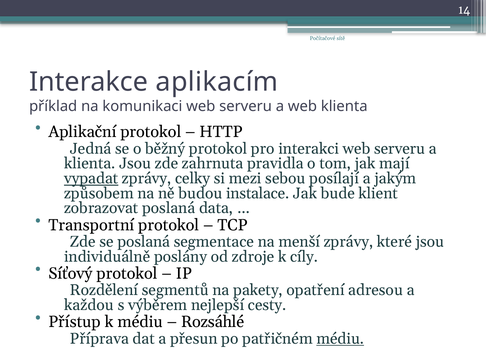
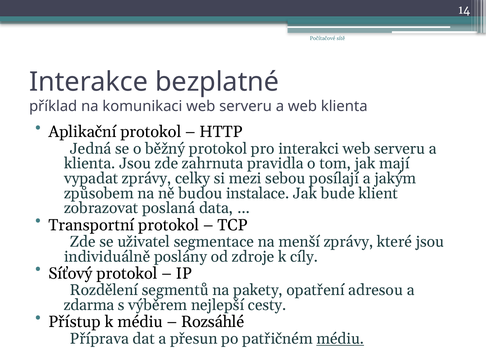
aplikacím: aplikacím -> bezplatné (217, 82)
vypadat underline: present -> none (91, 179)
se poslaná: poslaná -> uživatel (144, 242)
každou: každou -> zdarma (89, 305)
